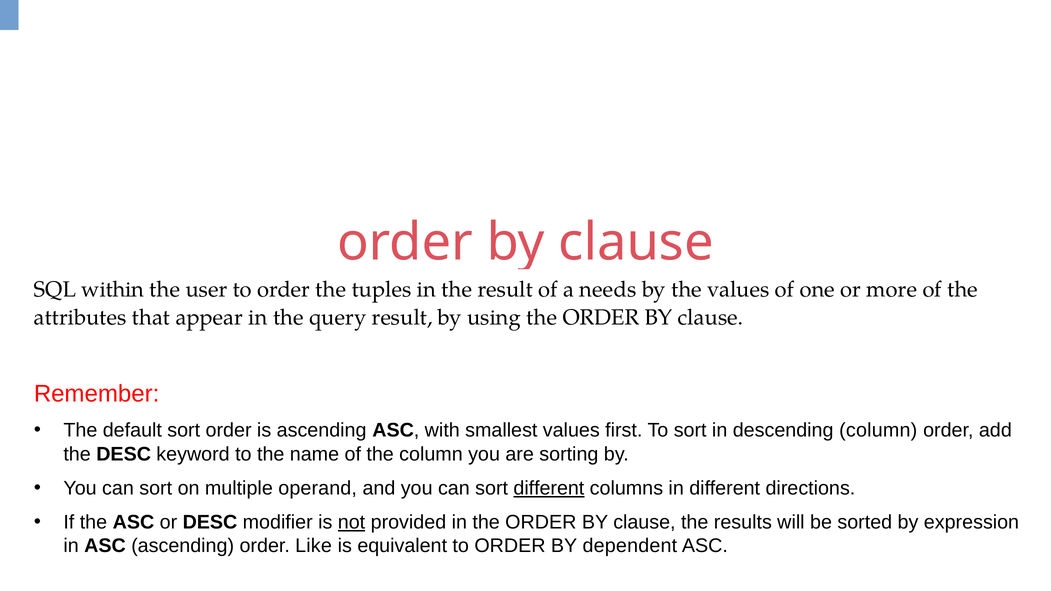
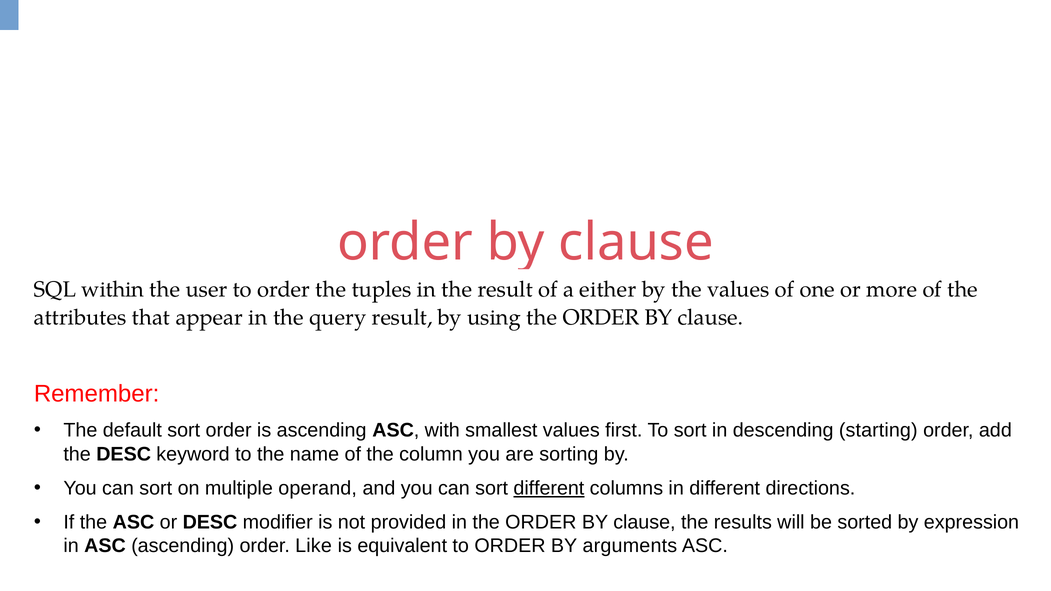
needs: needs -> either (608, 290)
descending column: column -> starting (878, 431)
not underline: present -> none (352, 523)
dependent: dependent -> arguments (630, 546)
